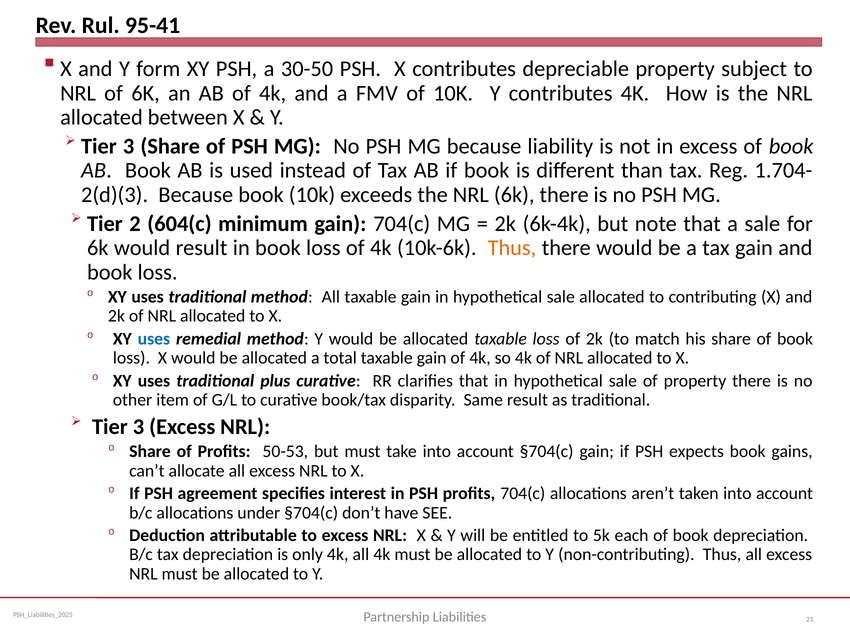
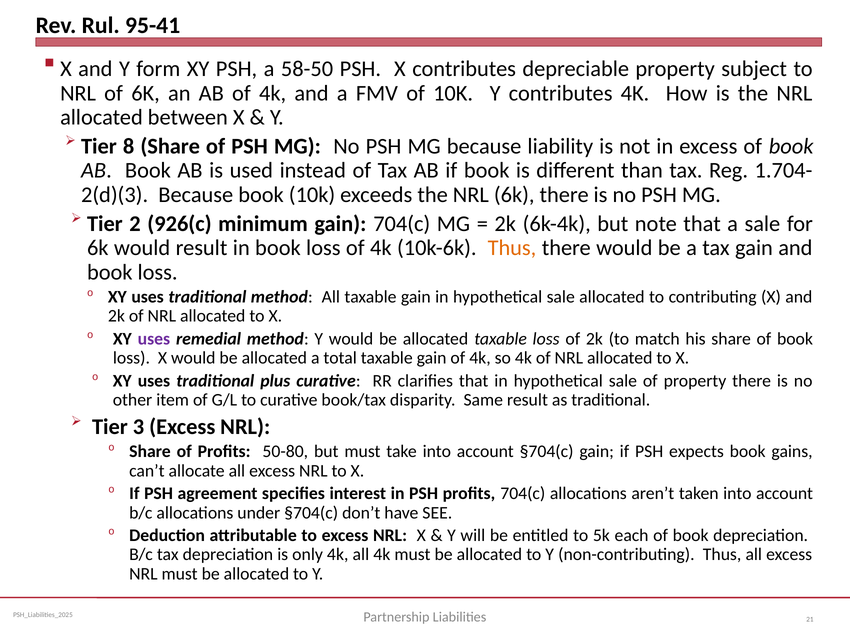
30-50: 30-50 -> 58-50 (307, 69)
3: 3 -> 8 (129, 146)
604(c: 604(c -> 926(c (180, 224)
uses colour: blue -> purple (154, 339)
50-53: 50-53 -> 50-80 (285, 451)
